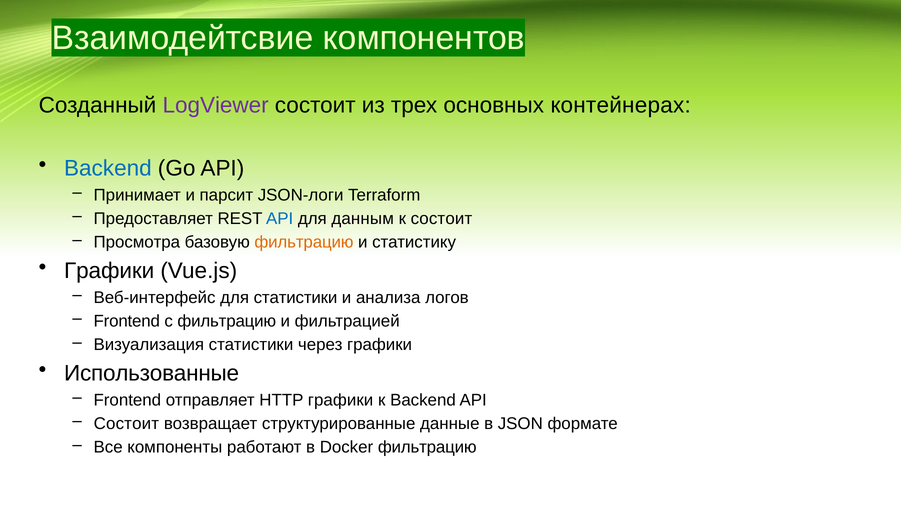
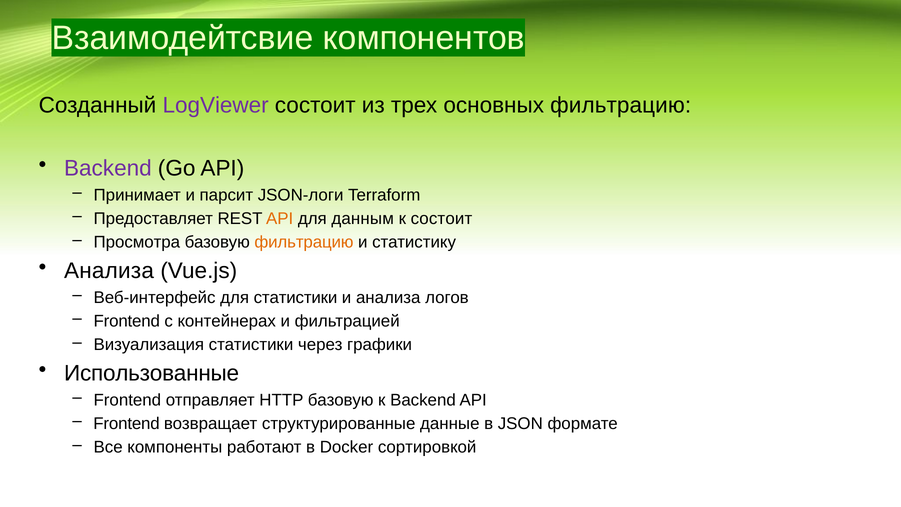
основных контейнерах: контейнерах -> фильтрацию (621, 105)
Backend colour: blue -> purple (108, 168)
API colour: blue -> orange (280, 219)
Графики: Графики -> Анализа (109, 271)
с фильтрацию: фильтрацию -> контейнерах (227, 321)
HTTP графики: графики -> базовую (341, 400)
Состоит: Состоит -> Frontend (127, 424)
Docker фильтрацию: фильтрацию -> сортировкой (427, 447)
